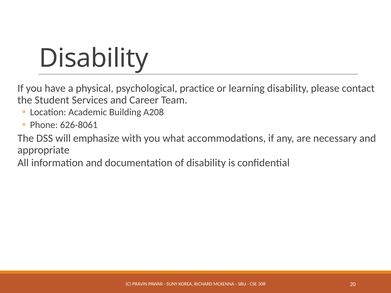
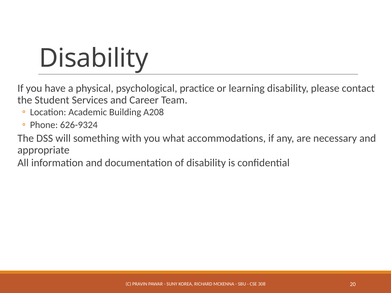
626-8061: 626-8061 -> 626-9324 (79, 125)
emphasize: emphasize -> something (96, 138)
